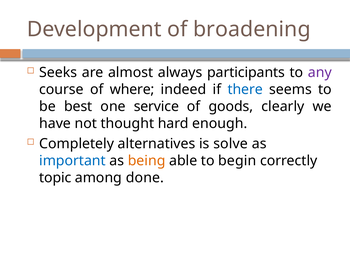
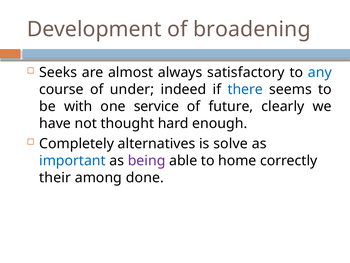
participants: participants -> satisfactory (246, 72)
any colour: purple -> blue (320, 72)
where: where -> under (132, 89)
best: best -> with (78, 106)
goods: goods -> future (231, 106)
being colour: orange -> purple (147, 160)
begin: begin -> home (237, 160)
topic: topic -> their (55, 177)
